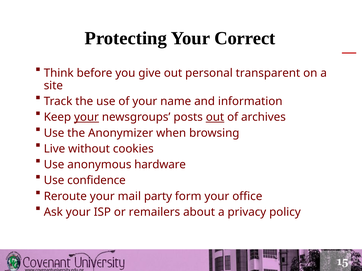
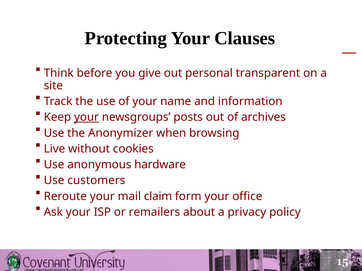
Correct: Correct -> Clauses (245, 38)
out underline: present -> none (215, 117)
confidence: confidence -> customers (96, 181)
party: party -> claim (158, 197)
